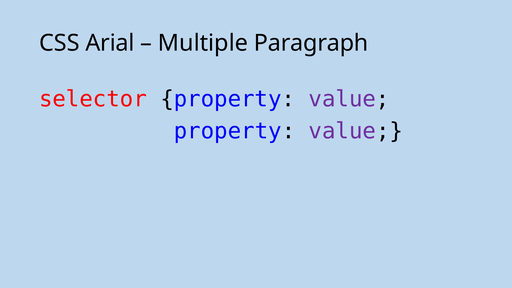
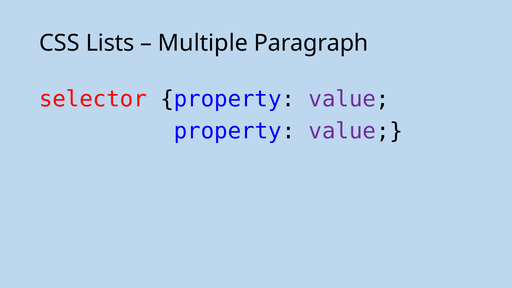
Arial: Arial -> Lists (110, 43)
